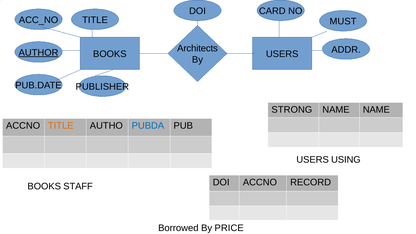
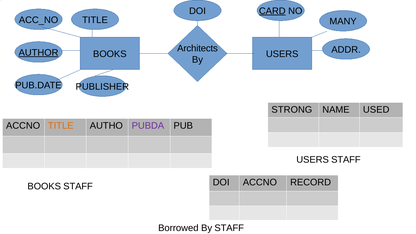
CARD underline: none -> present (272, 11)
MUST: MUST -> MANY (343, 21)
NAME NAME: NAME -> USED (376, 110)
PUBDA colour: blue -> purple (148, 126)
USERS USING: USING -> STAFF (346, 160)
By PRICE: PRICE -> STAFF (229, 228)
